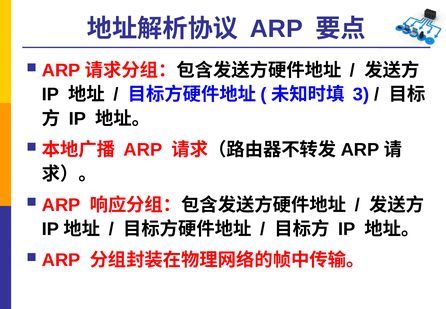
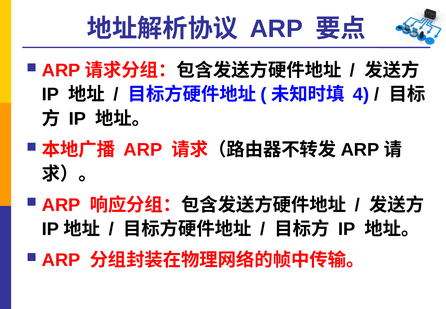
3: 3 -> 4 (361, 95)
